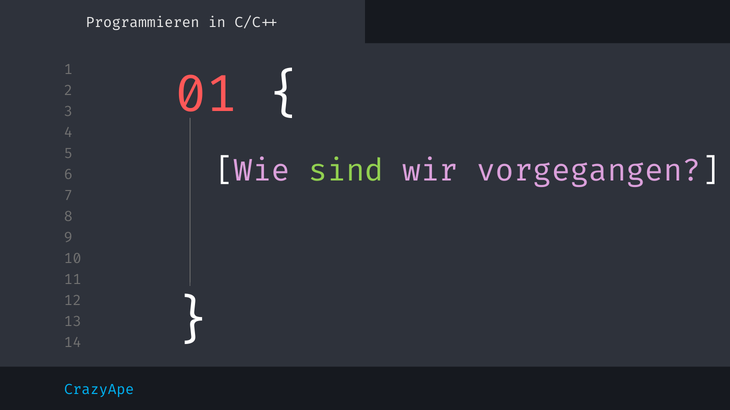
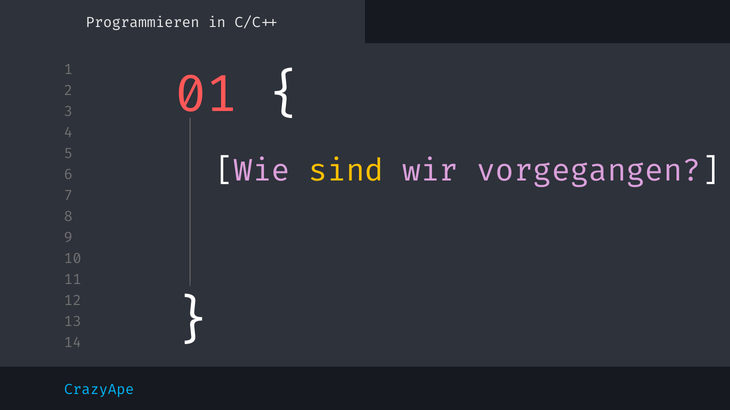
sind colour: light green -> yellow (346, 171)
